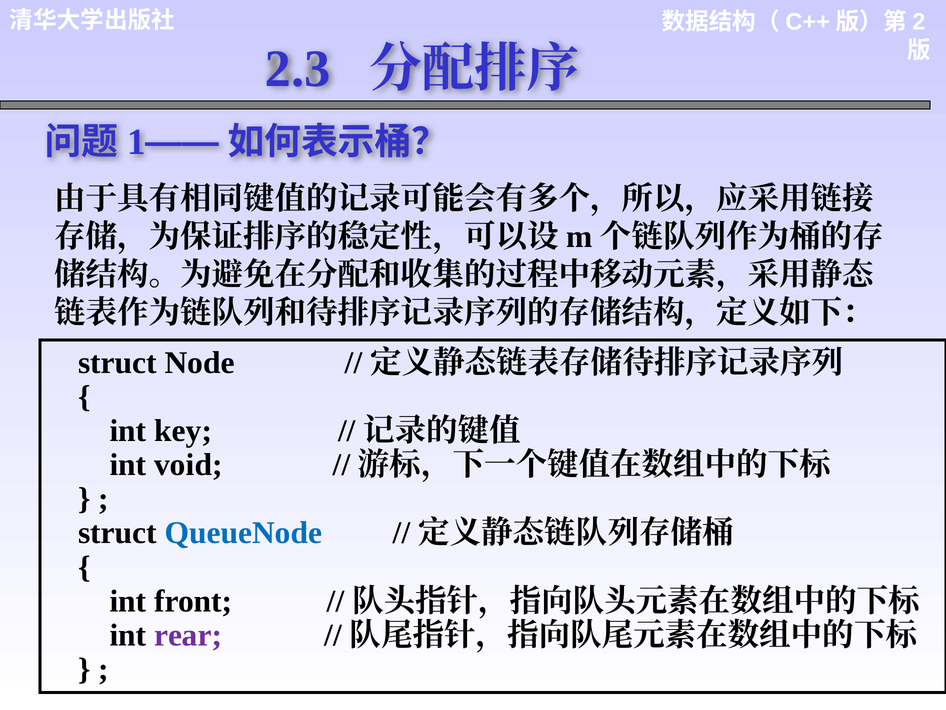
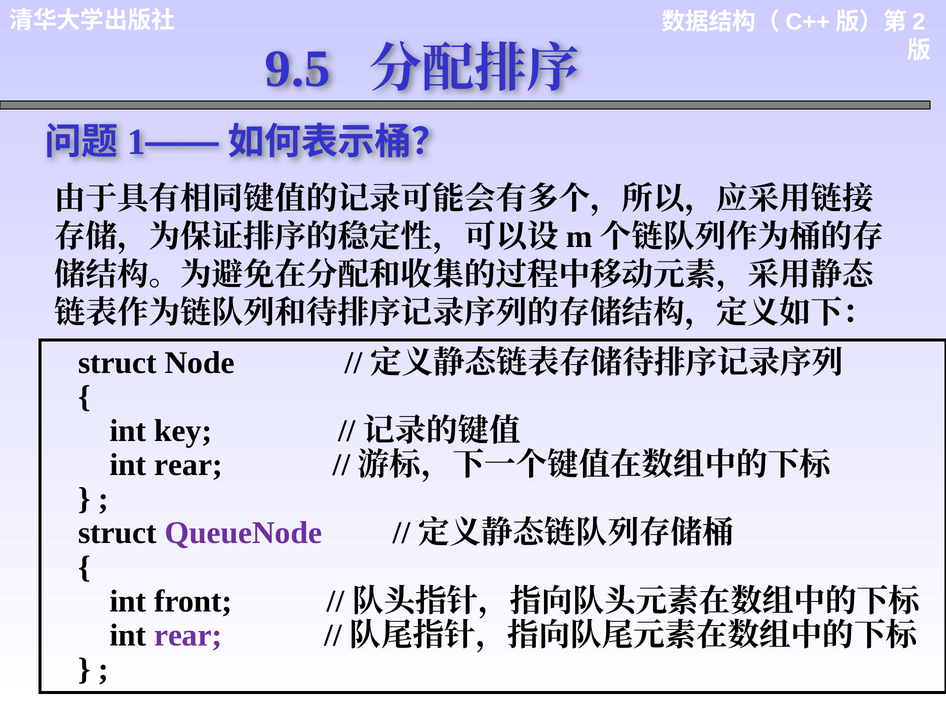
2.3: 2.3 -> 9.5 (298, 69)
void: void -> rear (188, 465)
QueueNode colour: blue -> purple (243, 533)
